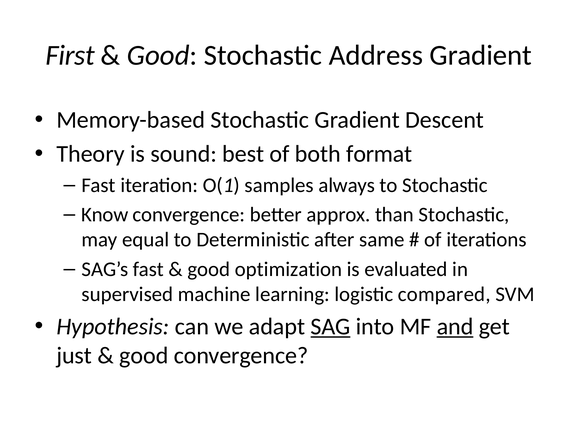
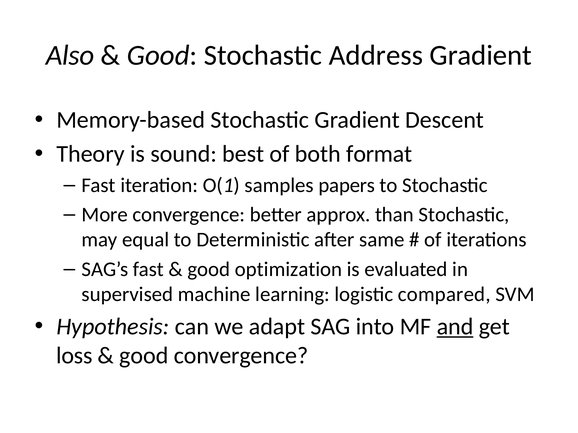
First: First -> Also (70, 55)
always: always -> papers (347, 185)
Know: Know -> More (105, 215)
SAG underline: present -> none (331, 327)
just: just -> loss (74, 356)
